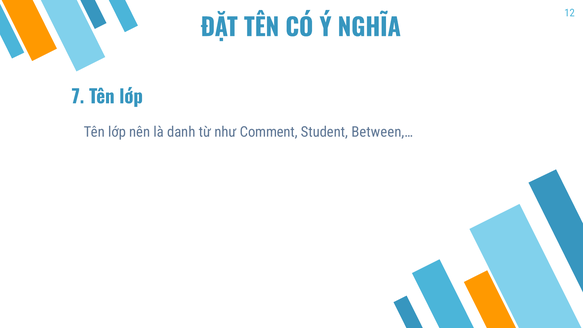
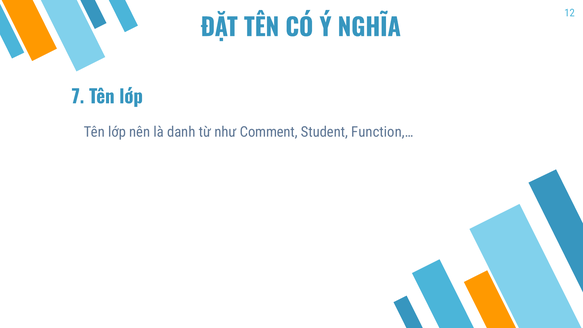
Between,…: Between,… -> Function,… (382, 132)
